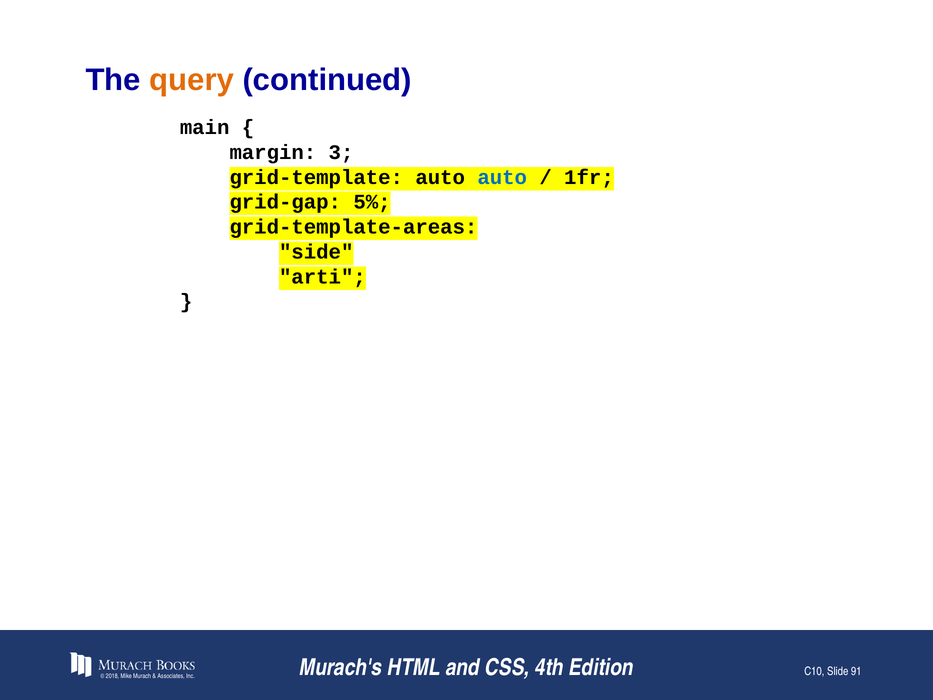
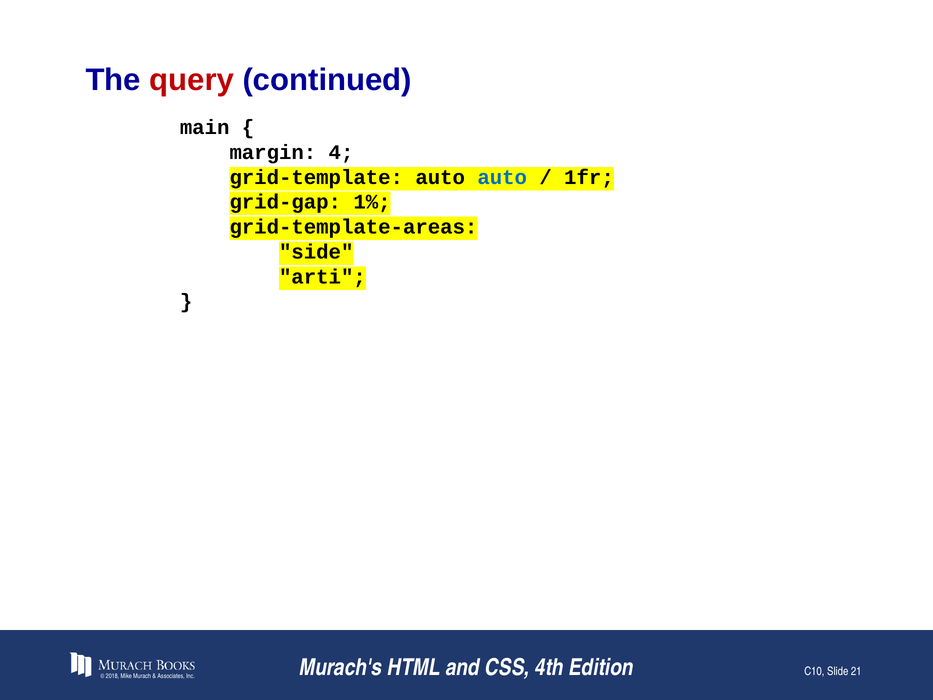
query colour: orange -> red (192, 80)
3: 3 -> 4 (341, 152)
5%: 5% -> 1% (372, 202)
91: 91 -> 21 (856, 671)
